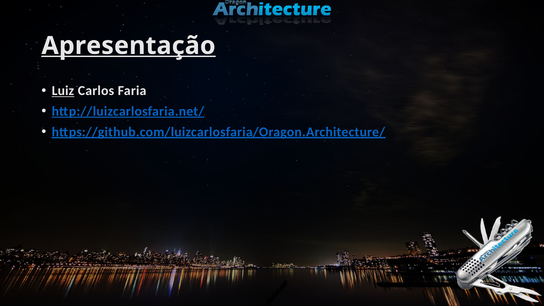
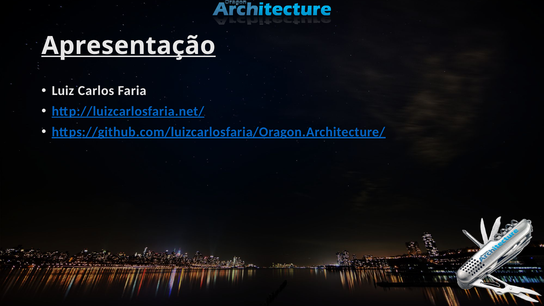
Luiz underline: present -> none (63, 91)
